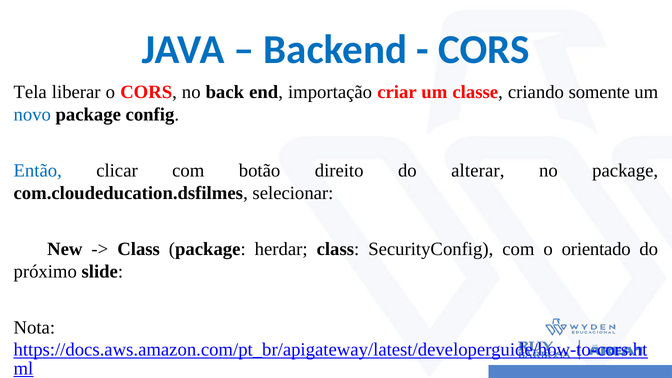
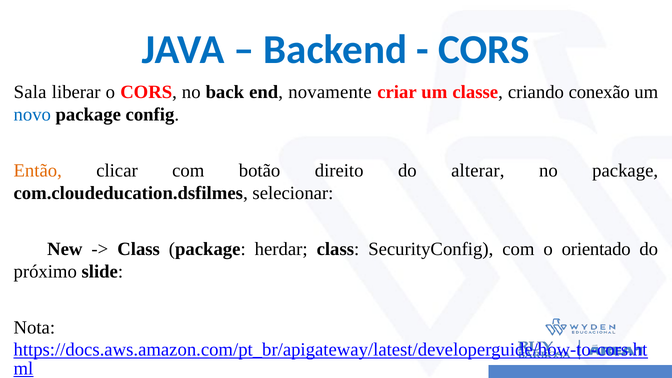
Tela: Tela -> Sala (30, 92)
importação: importação -> novamente (330, 92)
somente: somente -> conexão (599, 92)
Então colour: blue -> orange (38, 171)
